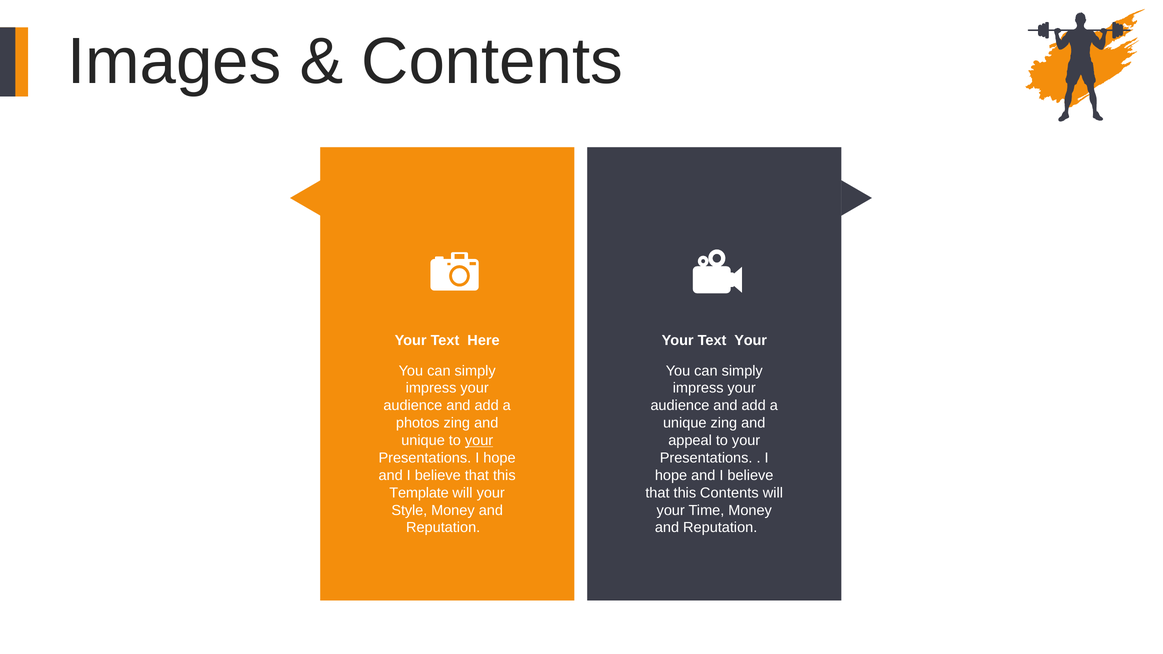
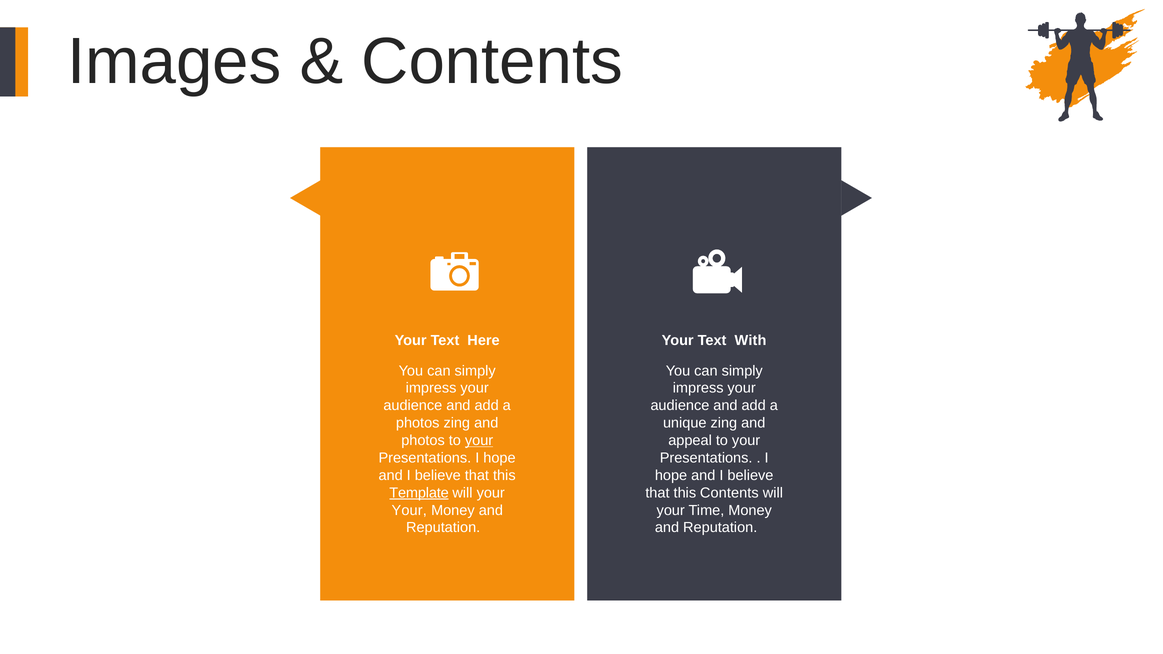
Text Your: Your -> With (750, 341)
unique: unique -> photos (423, 441)
Template underline: none -> present (419, 493)
Style: Style -> Your (409, 510)
